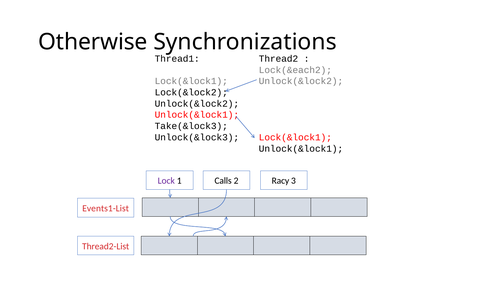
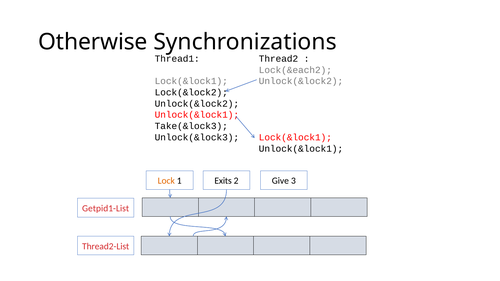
Lock colour: purple -> orange (166, 181)
Calls: Calls -> Exits (223, 181)
Racy: Racy -> Give (280, 181)
Events1-List: Events1-List -> Getpid1-List (106, 208)
